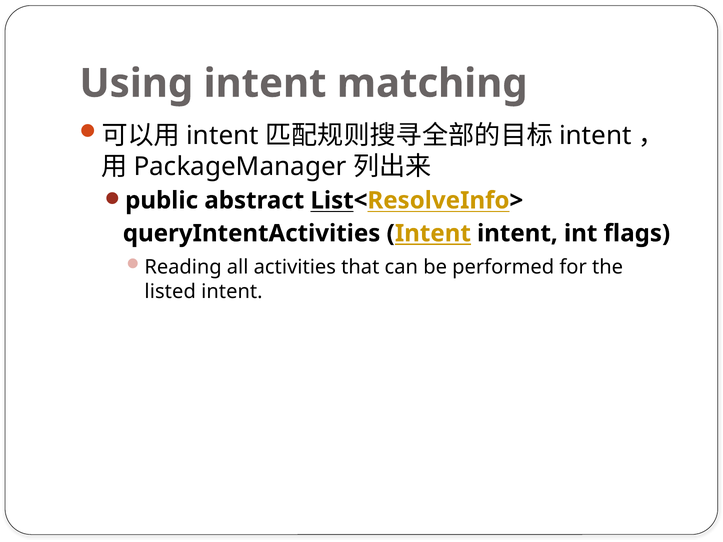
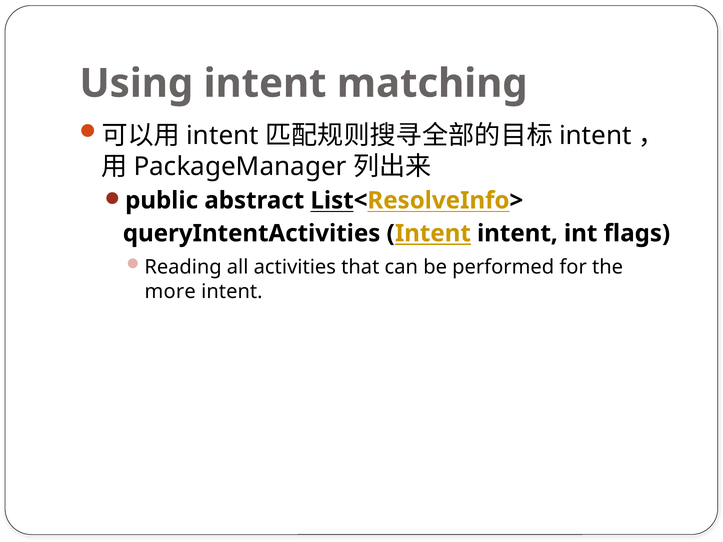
listed: listed -> more (170, 292)
